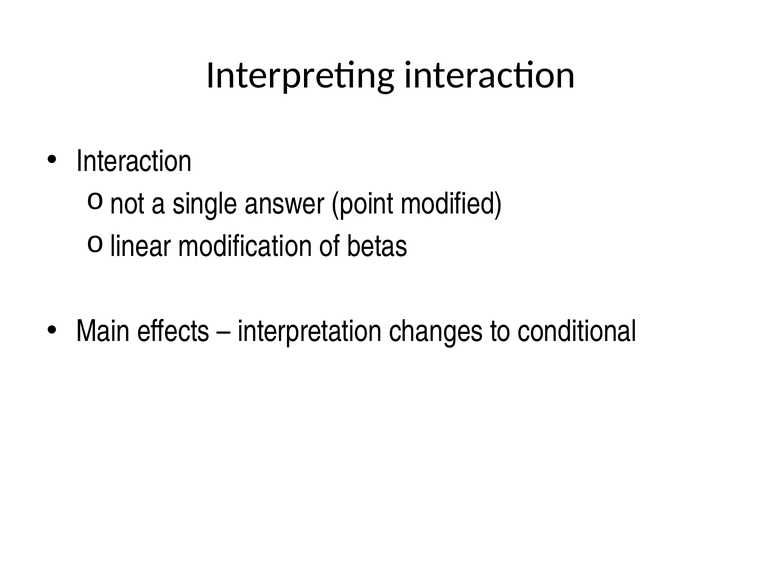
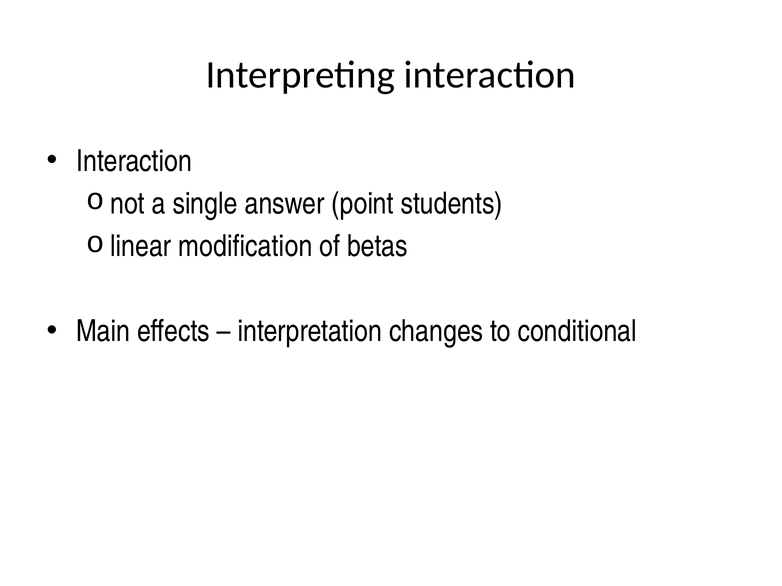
modified: modified -> students (452, 204)
